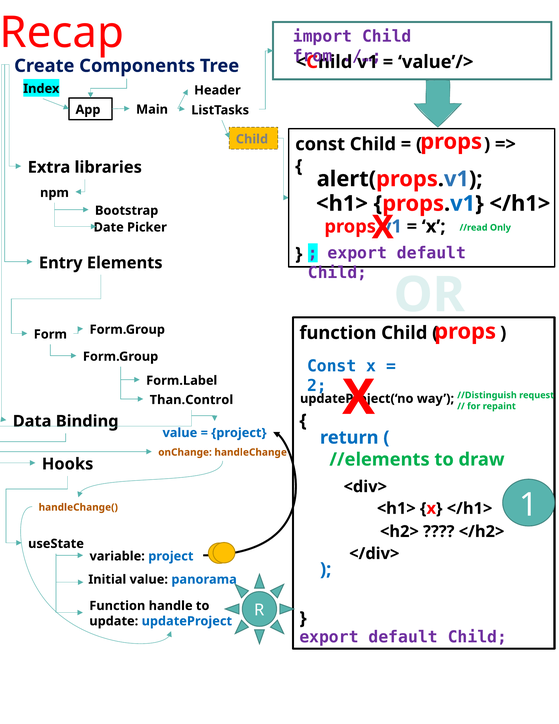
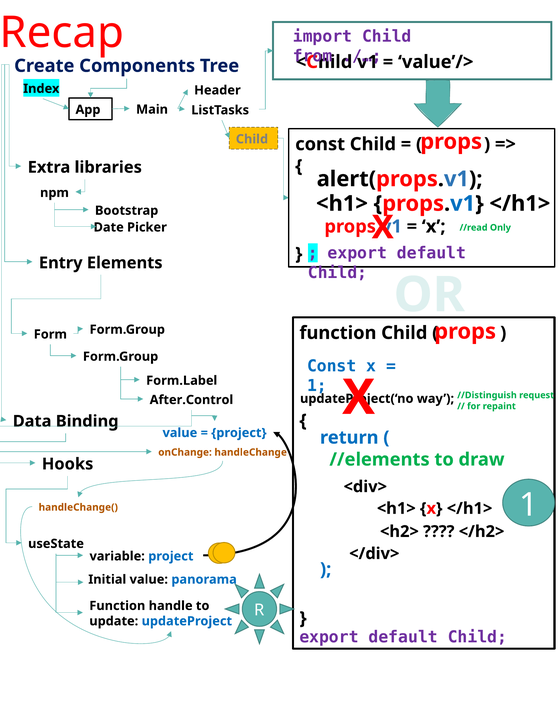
2: 2 -> 1 (317, 385)
Than.Control: Than.Control -> After.Control (191, 400)
